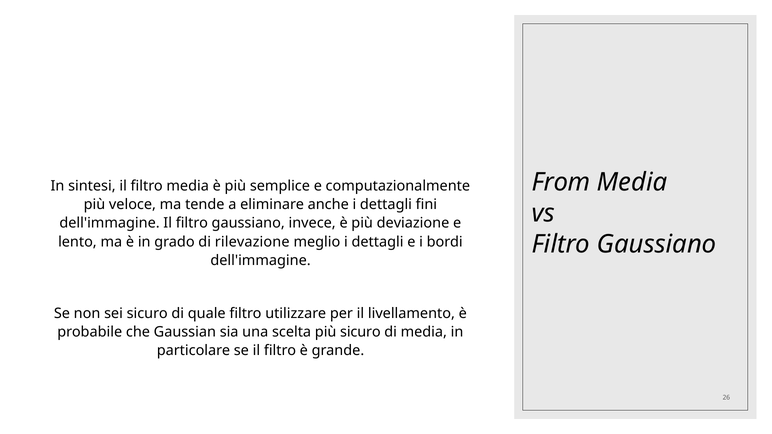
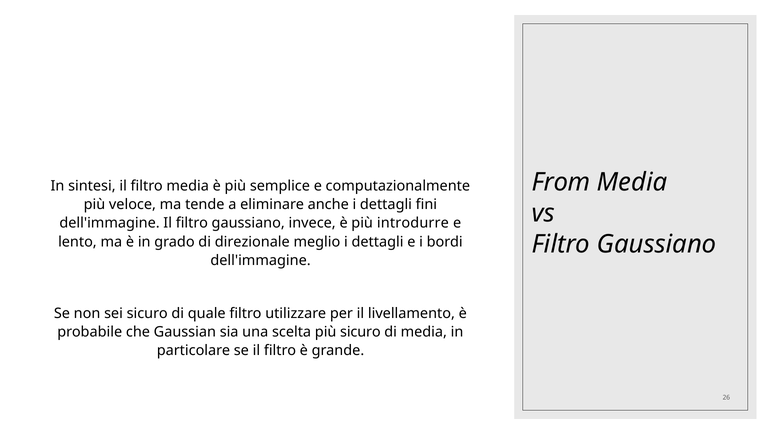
deviazione: deviazione -> introdurre (413, 223)
rilevazione: rilevazione -> direzionale (252, 242)
